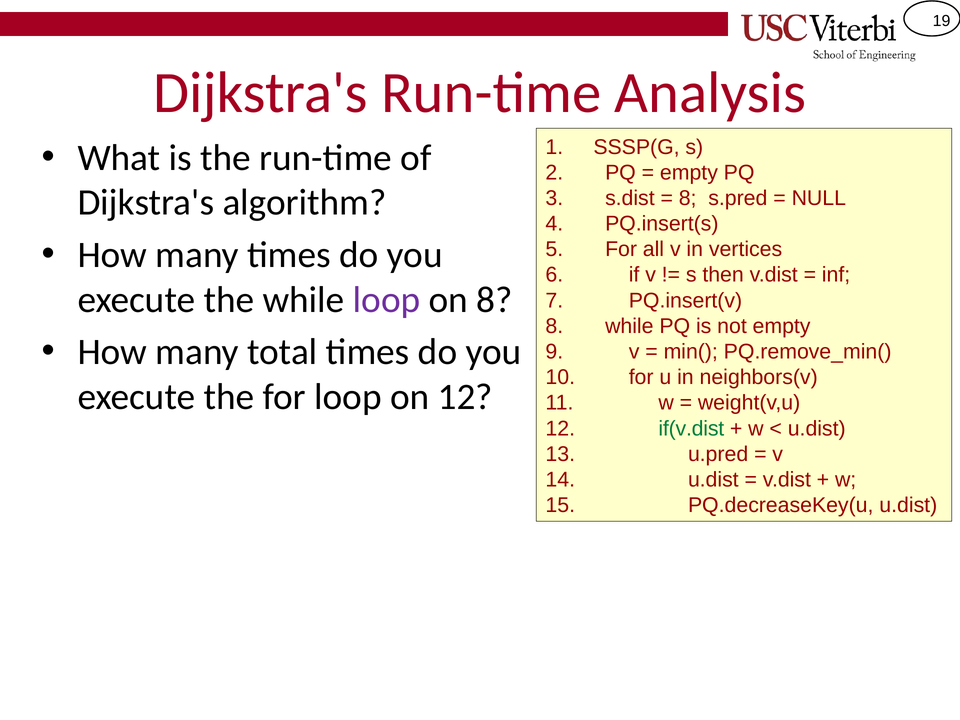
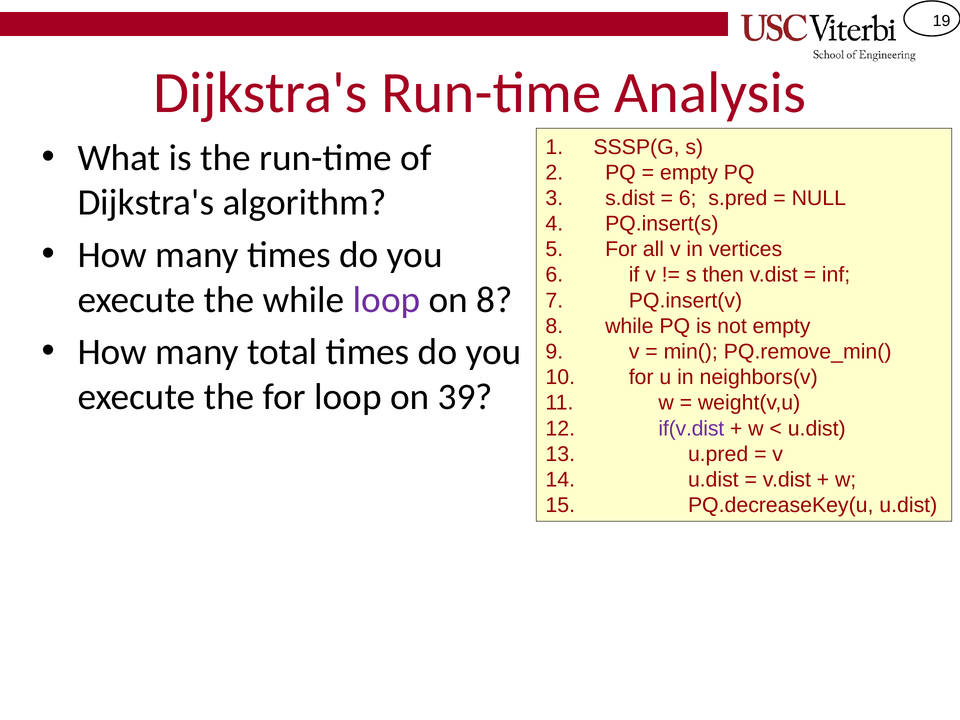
8: 8 -> 6 (688, 198)
on 12: 12 -> 39 (465, 397)
if(v.dist colour: green -> purple (691, 428)
